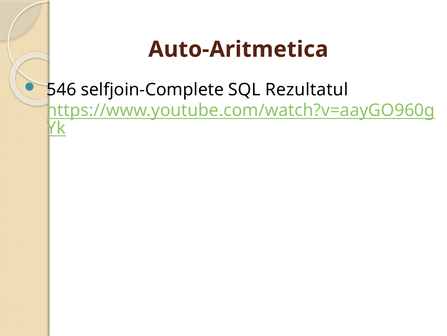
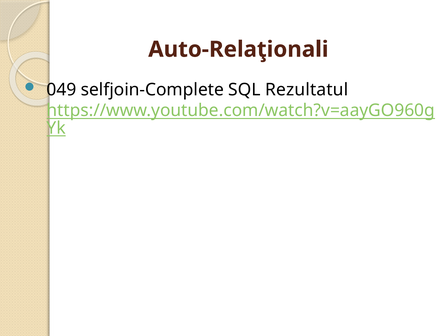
Auto-Aritmetica: Auto-Aritmetica -> Auto-Relaţionali (238, 49)
546: 546 -> 049 (61, 89)
